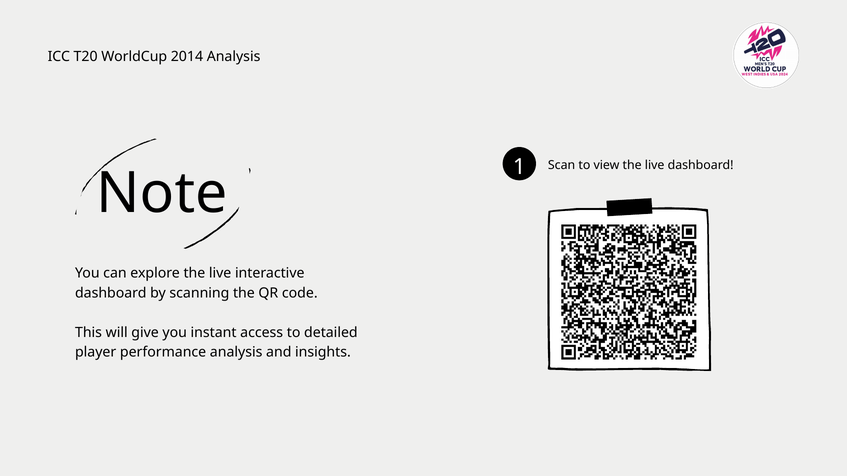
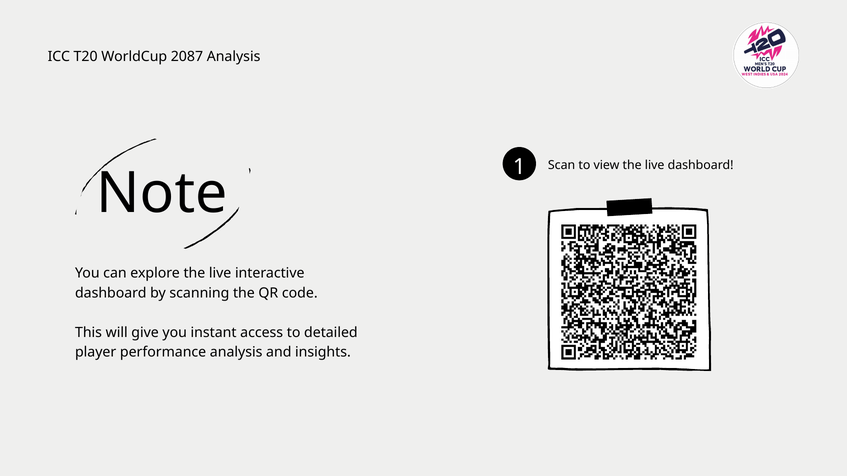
2014: 2014 -> 2087 (187, 56)
